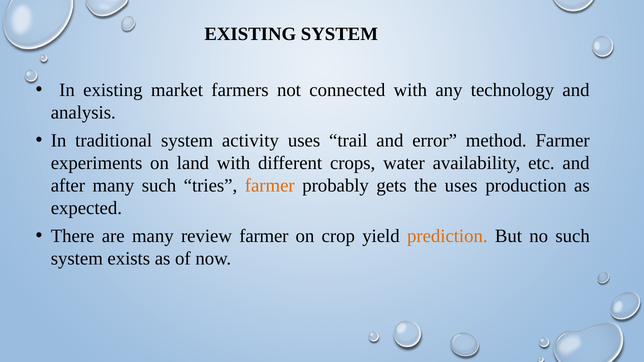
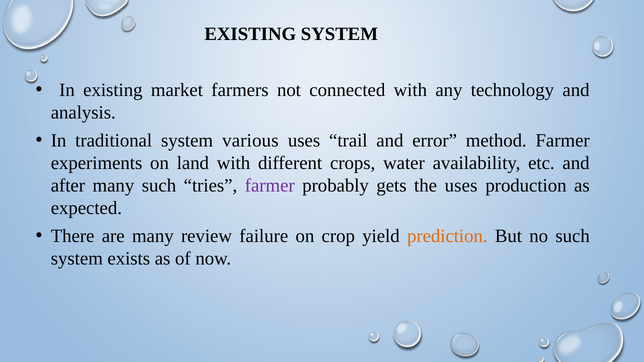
activity: activity -> various (250, 141)
farmer colour: orange -> purple (270, 186)
review farmer: farmer -> failure (264, 236)
